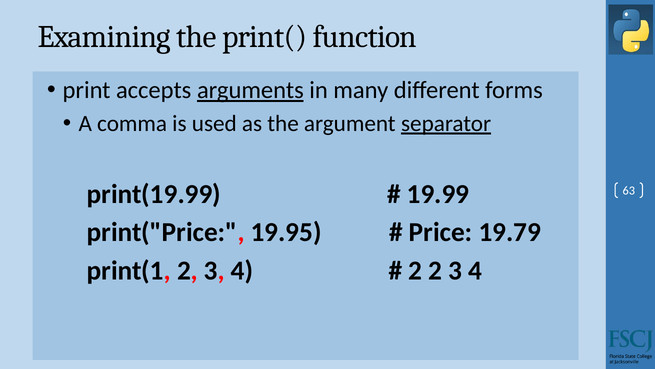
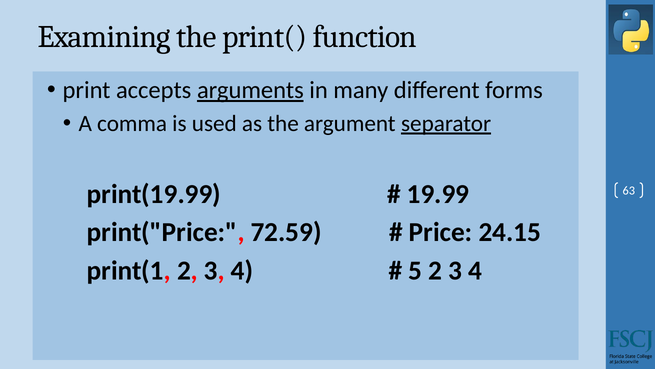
19.95: 19.95 -> 72.59 (286, 232)
19.79: 19.79 -> 24.15 (510, 232)
2: 2 -> 5 (415, 270)
